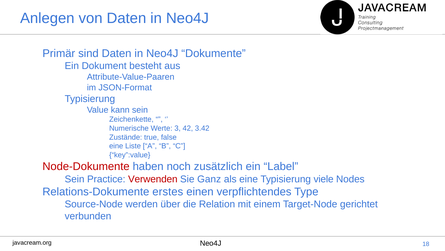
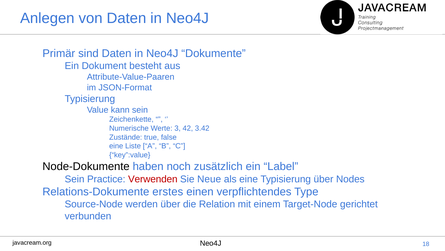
Node-Dokumente colour: red -> black (86, 166)
Ganz: Ganz -> Neue (209, 179)
Typisierung viele: viele -> über (324, 179)
